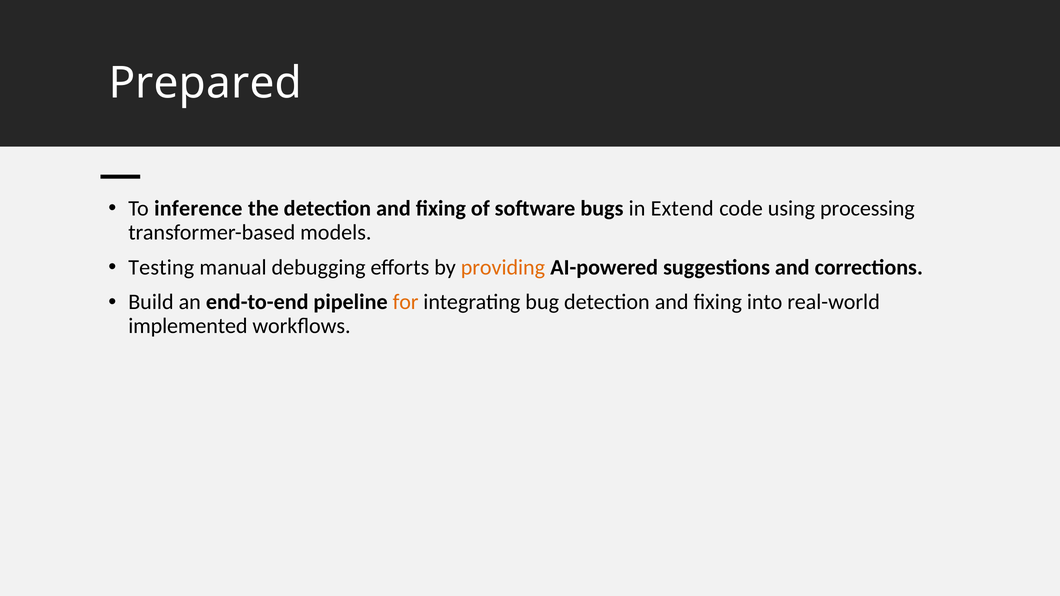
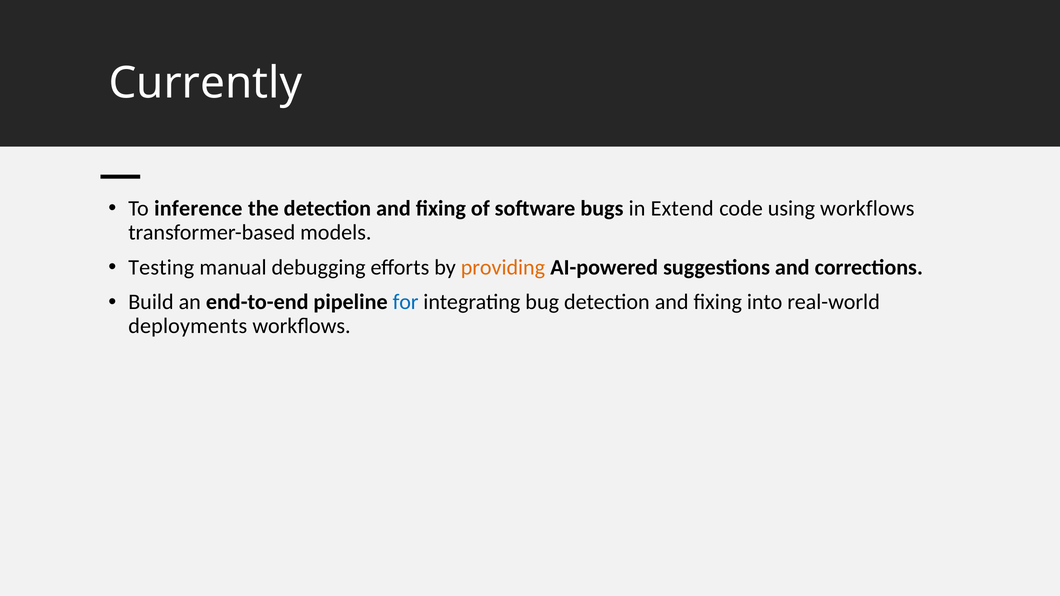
Prepared: Prepared -> Currently (205, 83)
using processing: processing -> workflows (867, 209)
for colour: orange -> blue (406, 302)
implemented: implemented -> deployments (188, 326)
